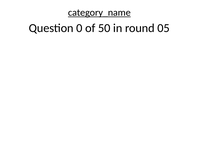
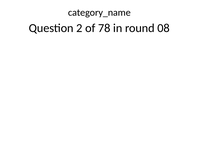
category_name underline: present -> none (99, 13)
0: 0 -> 2 (79, 28)
50: 50 -> 78 (104, 28)
05: 05 -> 08 (164, 28)
